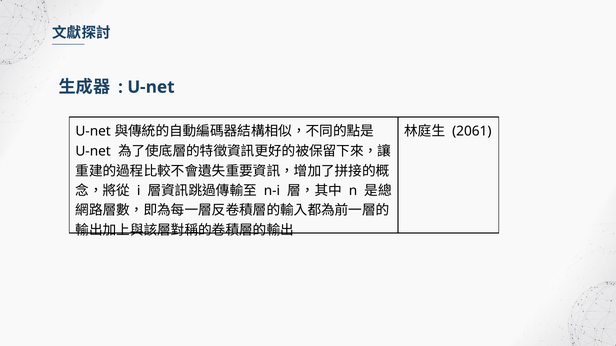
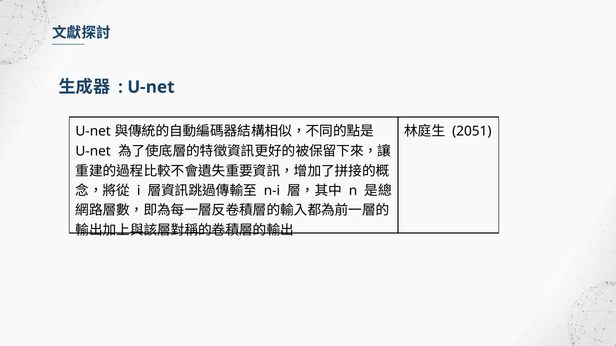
2061: 2061 -> 2051 (472, 132)
